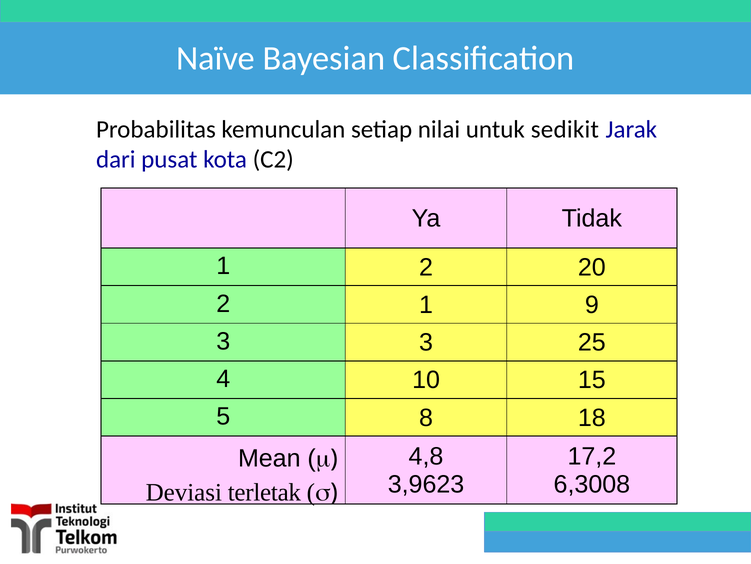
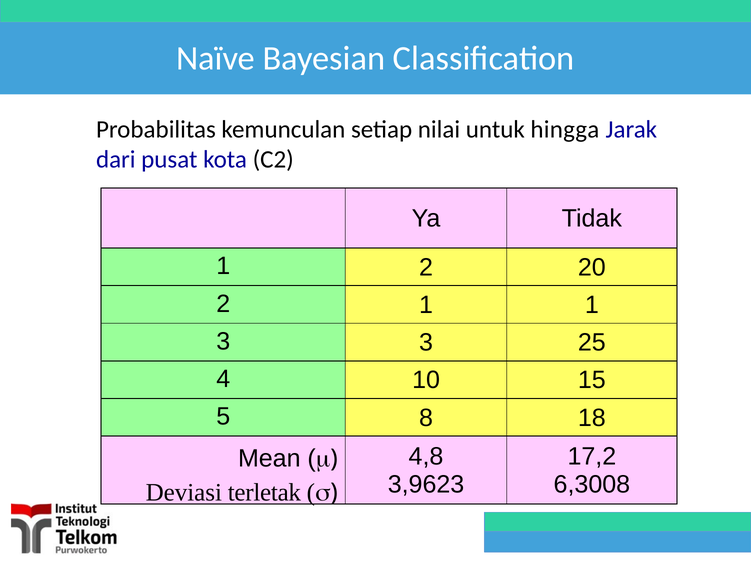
sedikit: sedikit -> hingga (565, 129)
1 9: 9 -> 1 (592, 304)
